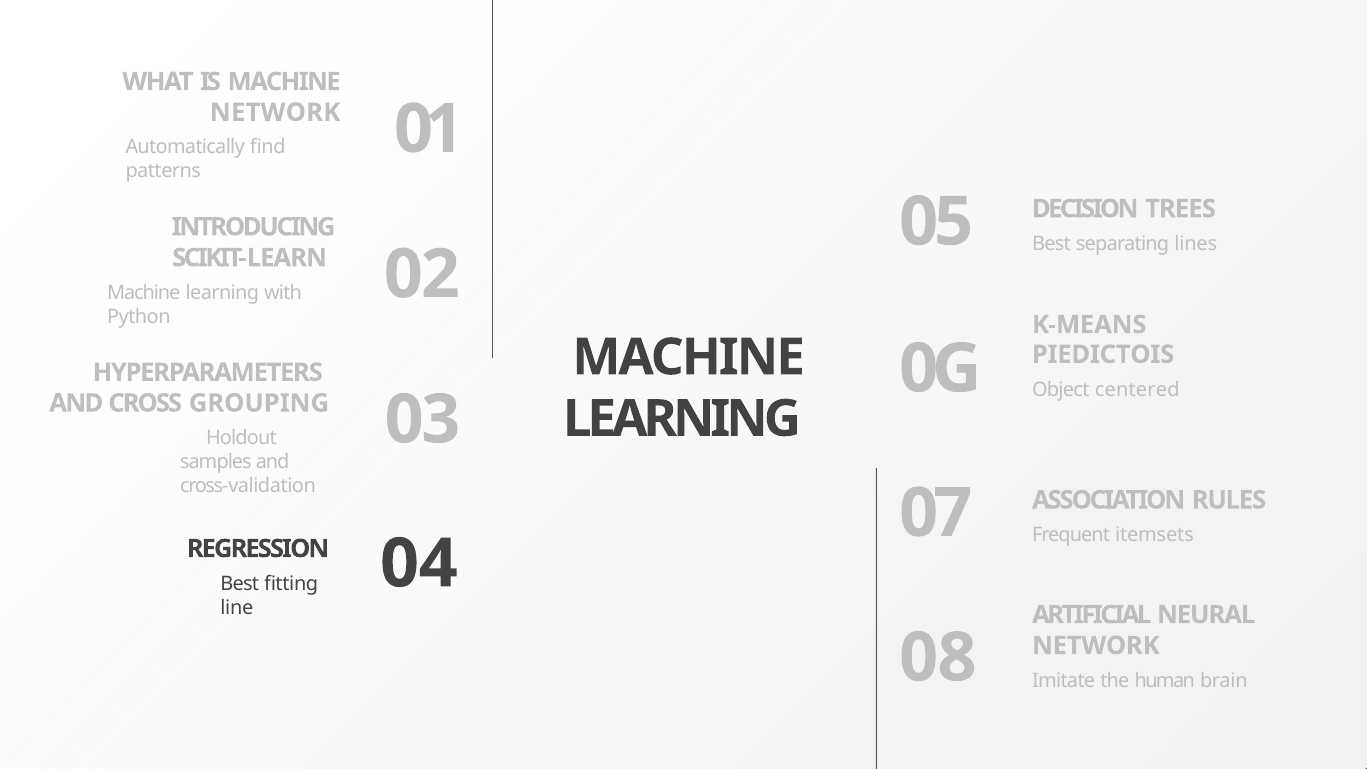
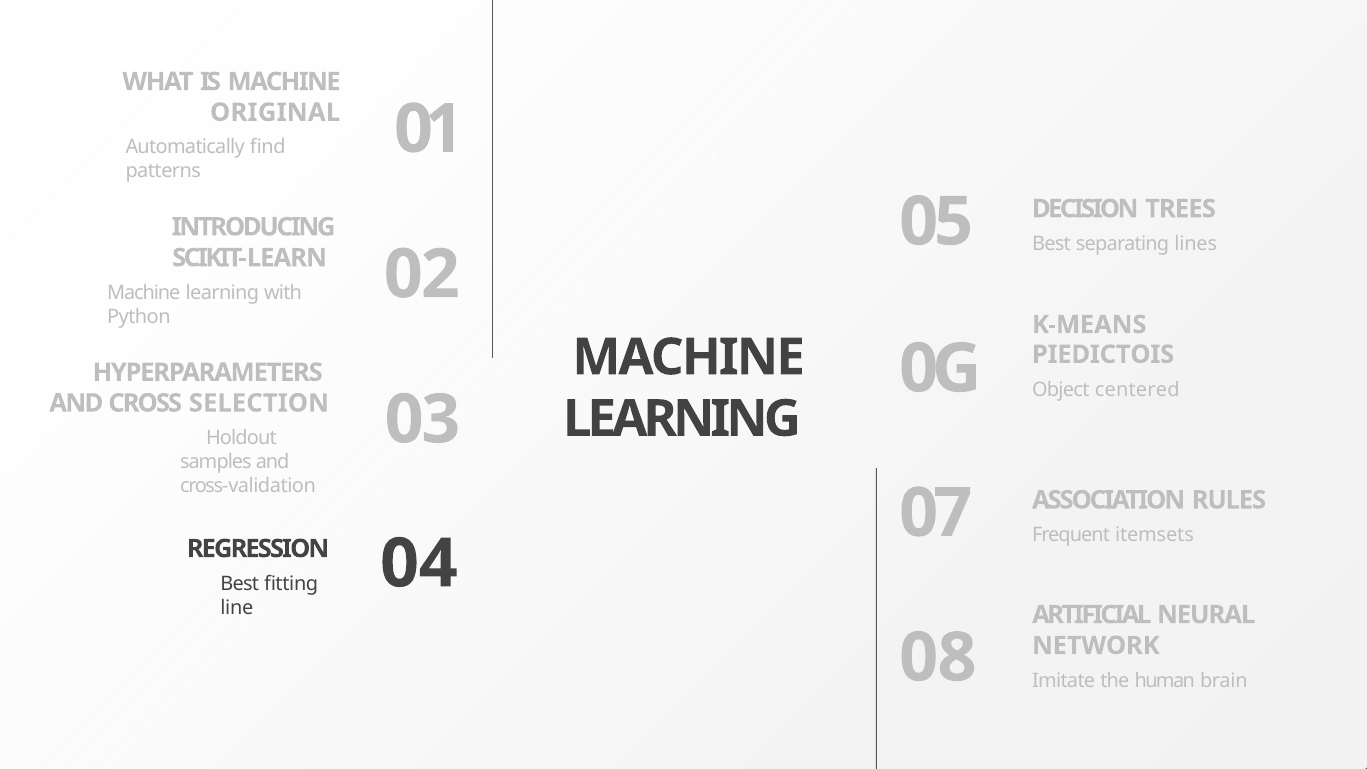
NETWORK: NETWORK -> ORIGINAL (275, 112)
GROUPING: GROUPING -> SELECTION (259, 403)
